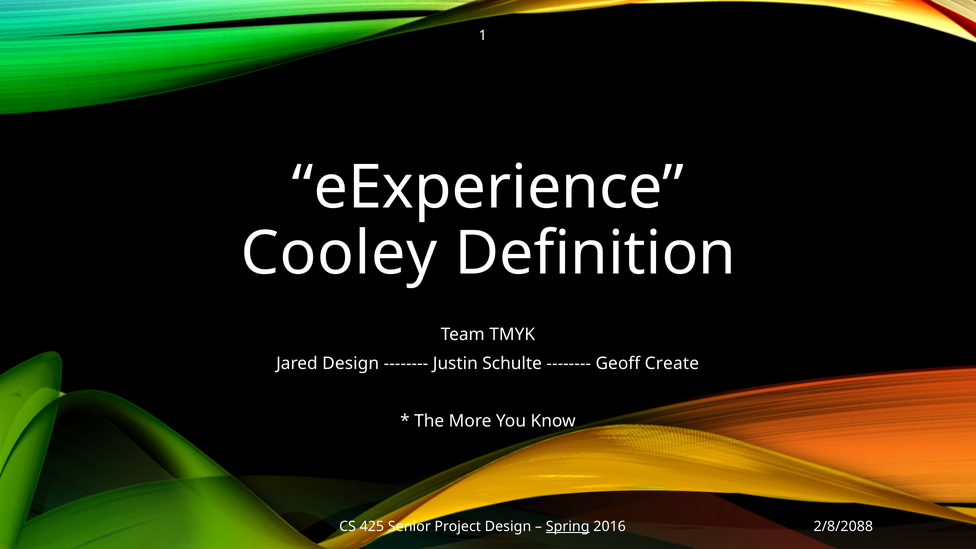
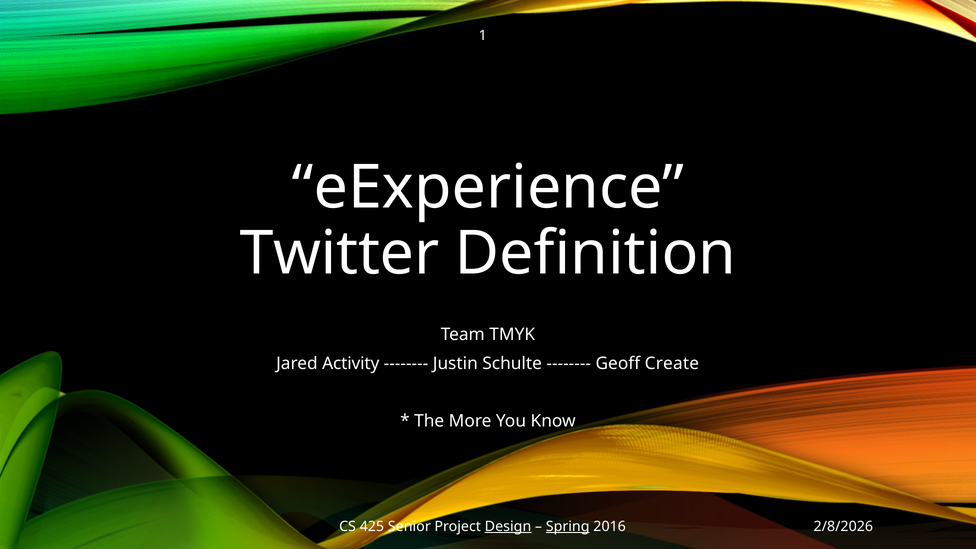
Cooley: Cooley -> Twitter (339, 253)
Jared Design: Design -> Activity (351, 363)
Design underline: none -> present (508, 526)
2/8/2088: 2/8/2088 -> 2/8/2026 (843, 526)
